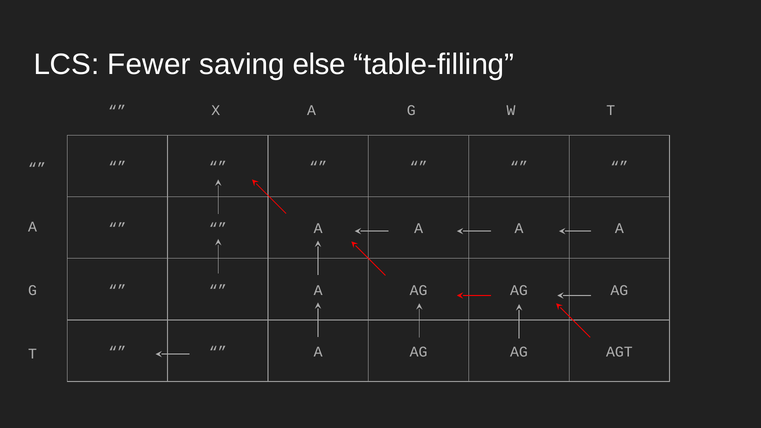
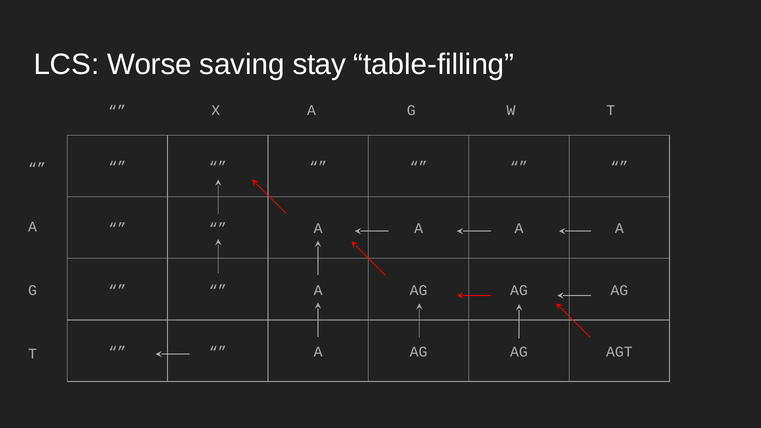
Fewer: Fewer -> Worse (149, 64)
else: else -> stay (319, 64)
